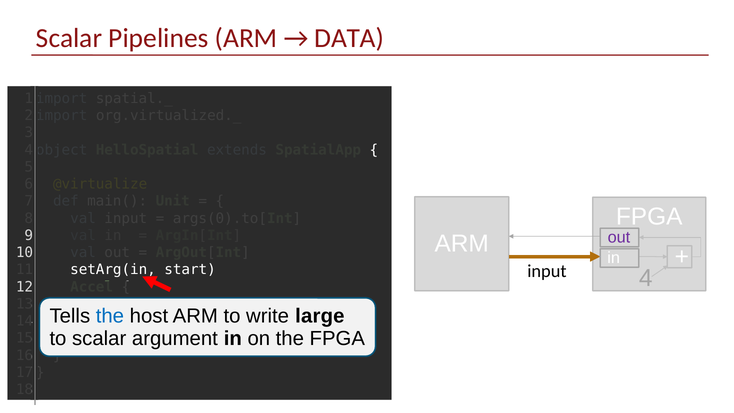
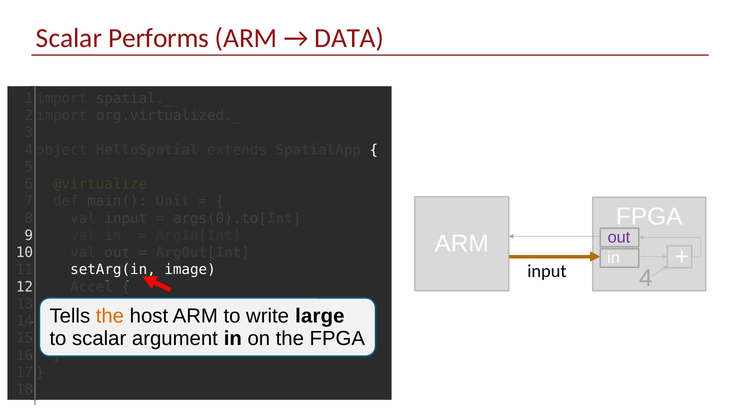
Pipelines: Pipelines -> Performs (159, 38)
start: start -> image (190, 270)
the colour: blue -> orange (110, 316)
